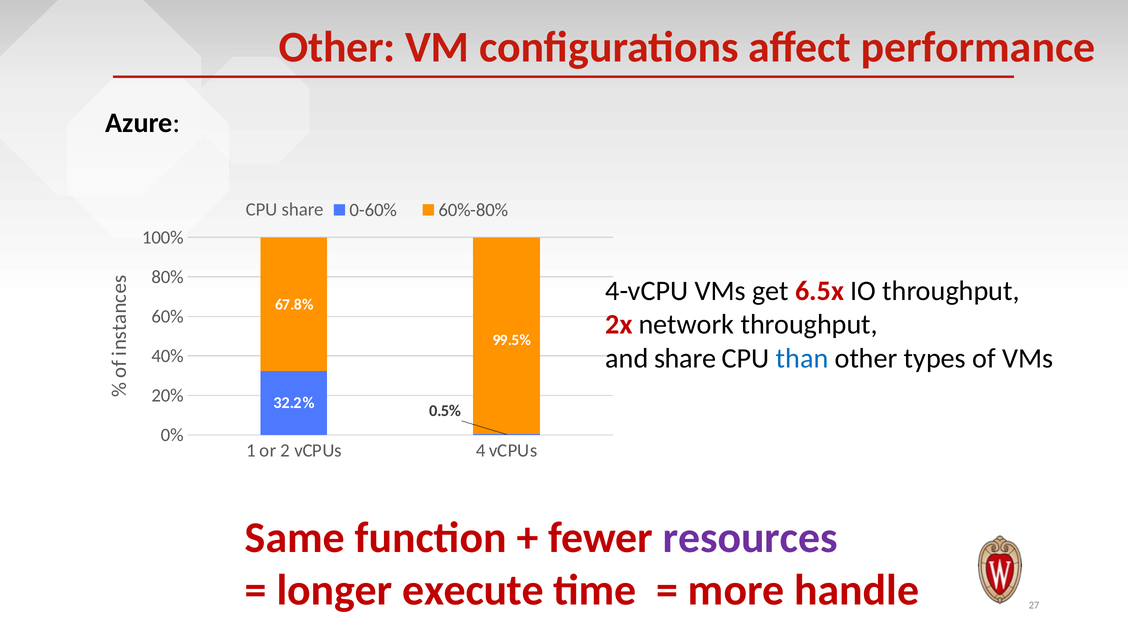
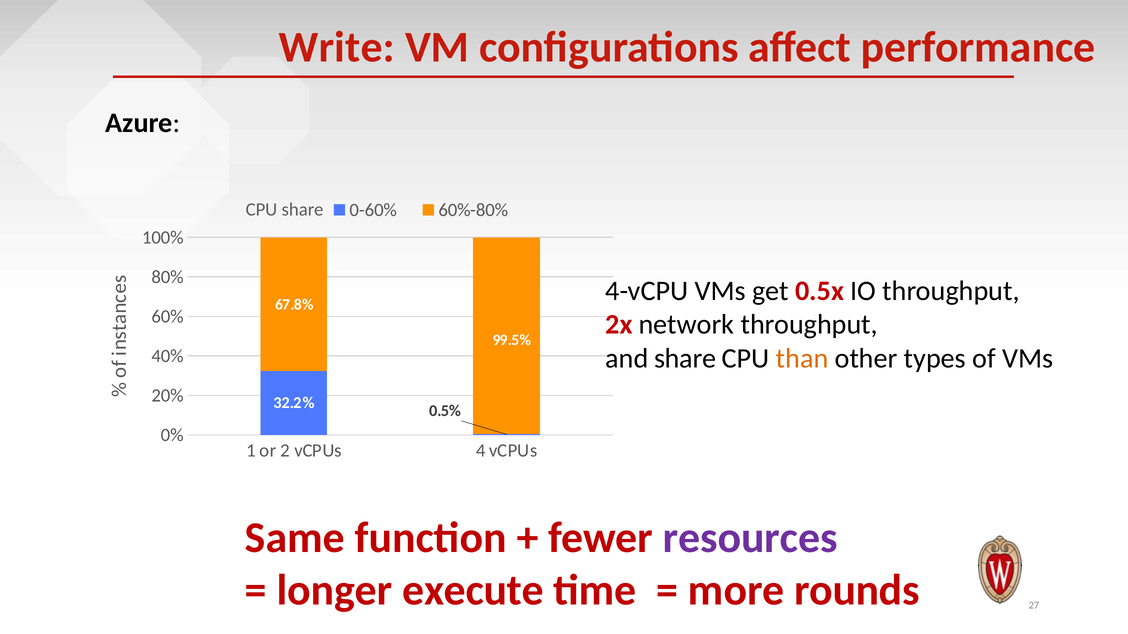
Other: Other -> Write (337, 47)
6.5x: 6.5x -> 0.5x (820, 291)
than colour: blue -> orange (802, 359)
handle: handle -> rounds (857, 591)
